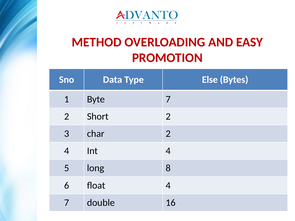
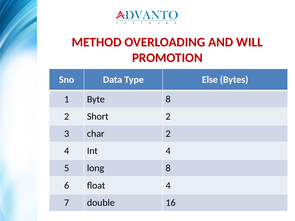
EASY: EASY -> WILL (249, 42)
Byte 7: 7 -> 8 (168, 99)
